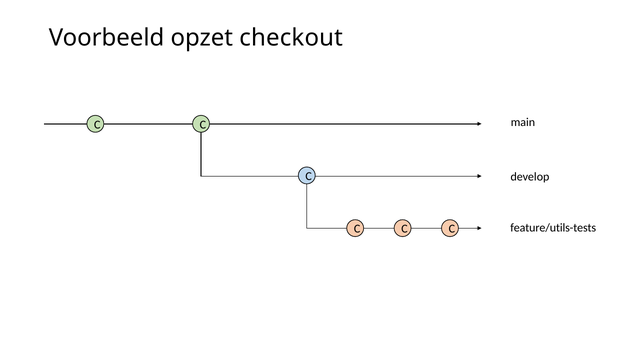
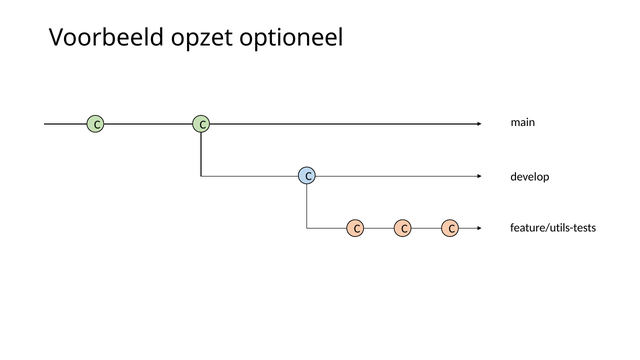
checkout: checkout -> optioneel (291, 38)
